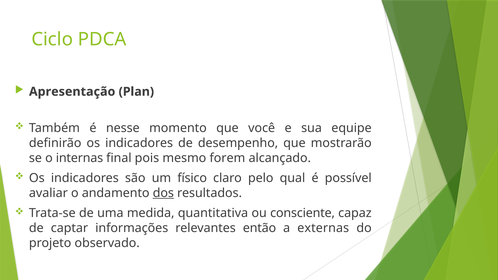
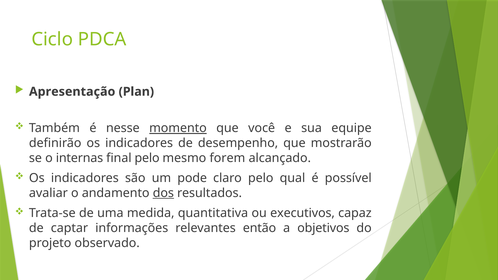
momento underline: none -> present (178, 128)
final pois: pois -> pelo (147, 158)
físico: físico -> pode (192, 178)
consciente: consciente -> executivos (303, 213)
externas: externas -> objetivos (323, 228)
